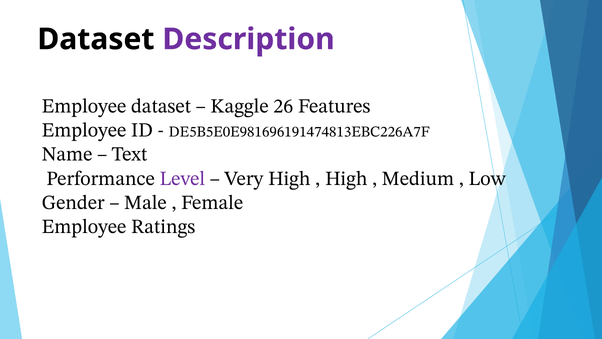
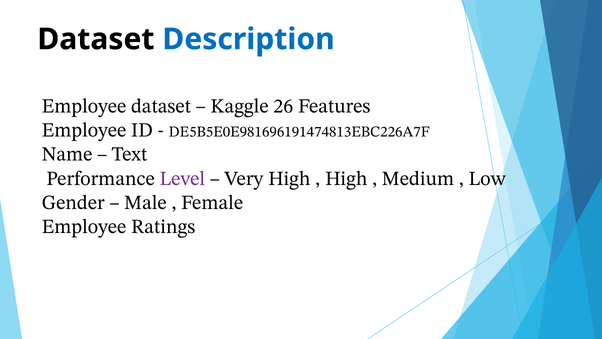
Description colour: purple -> blue (248, 39)
